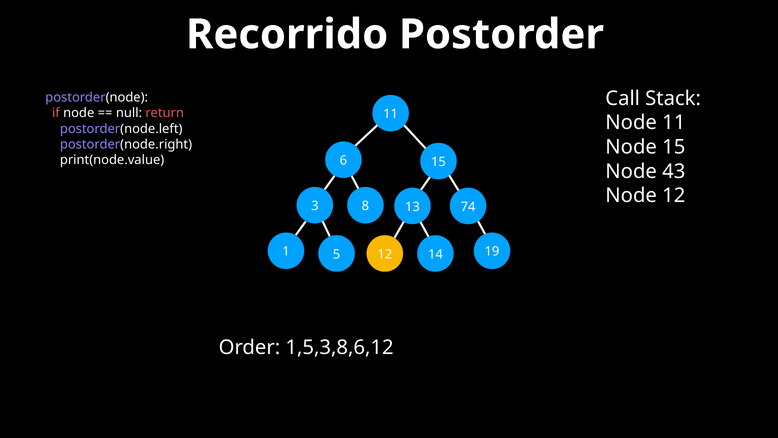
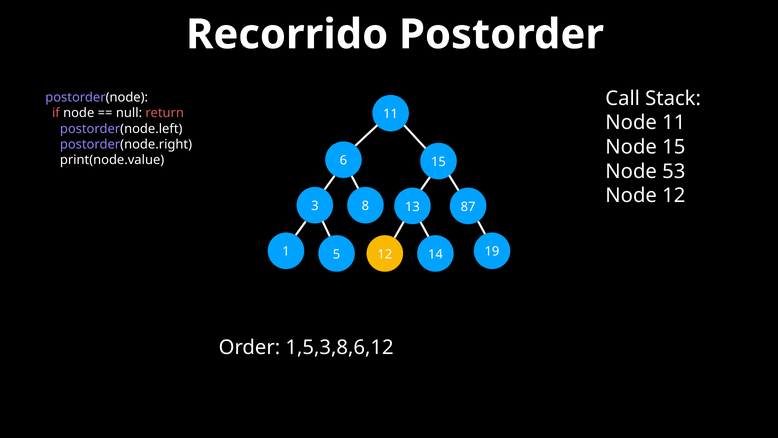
43: 43 -> 53 (674, 171)
74: 74 -> 87 (468, 207)
